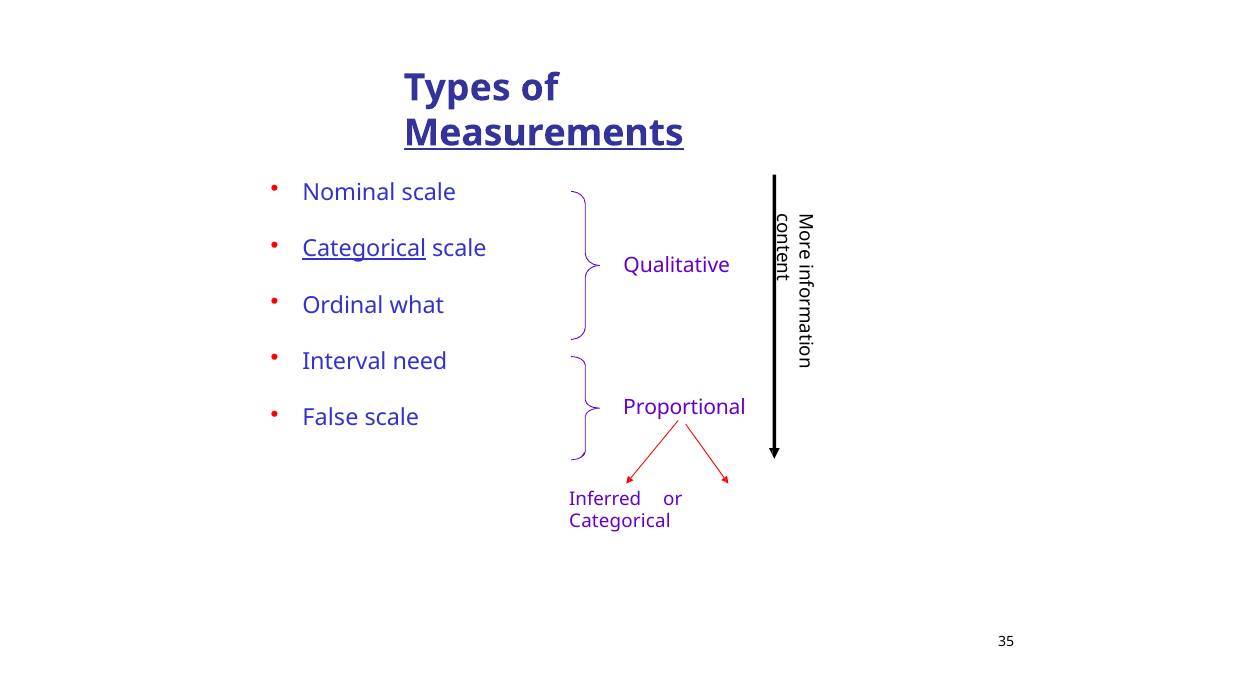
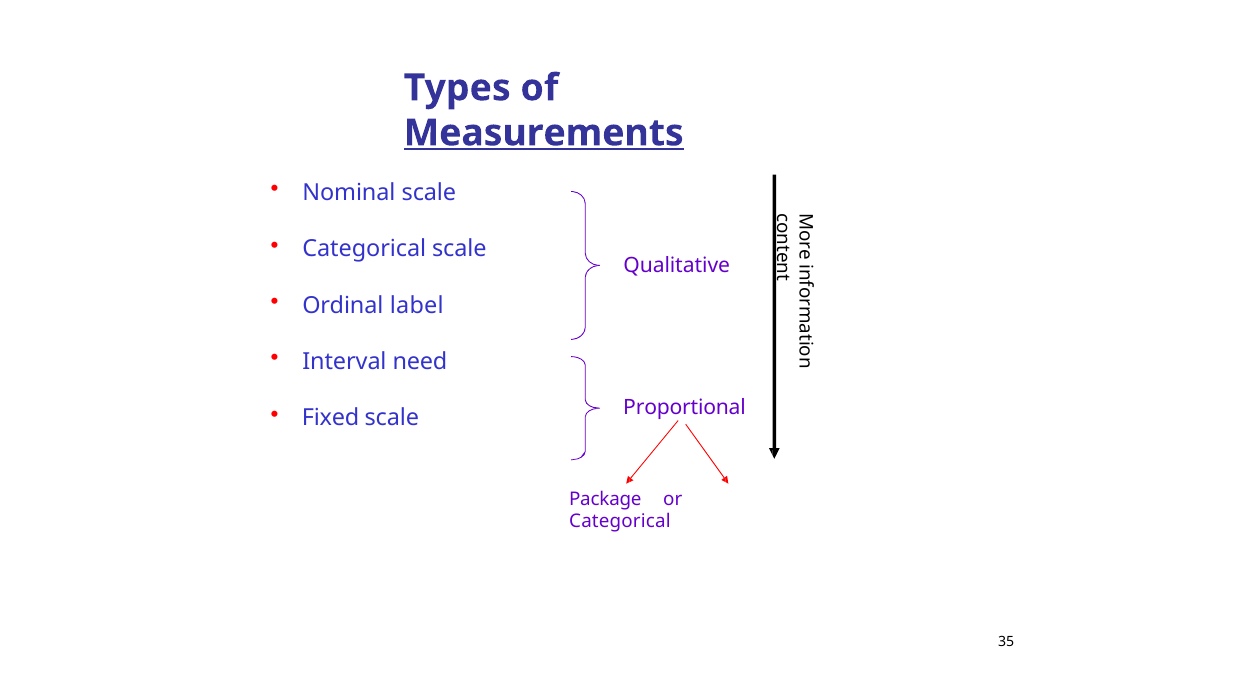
Categorical underline: present -> none (364, 249)
what: what -> label (417, 306)
False: False -> Fixed (331, 418)
Inferred: Inferred -> Package (605, 499)
